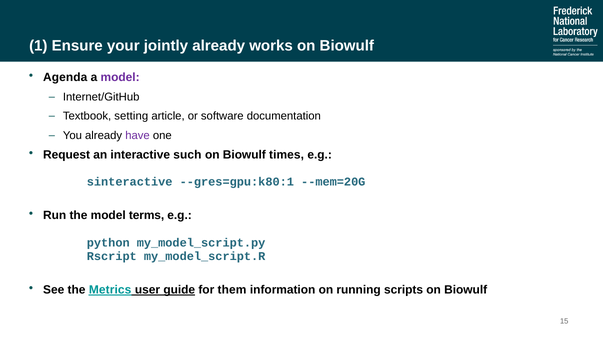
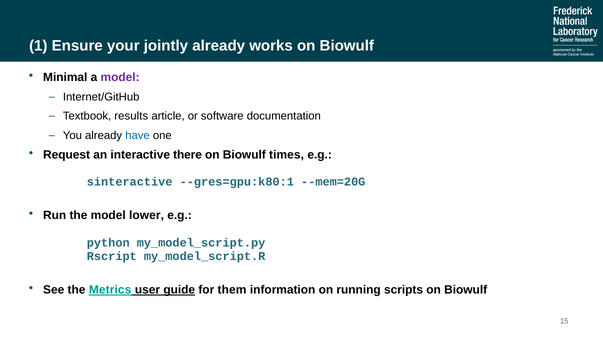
Agenda: Agenda -> Minimal (65, 78)
setting: setting -> results (131, 116)
have colour: purple -> blue (138, 135)
such: such -> there (188, 155)
terms: terms -> lower (146, 216)
